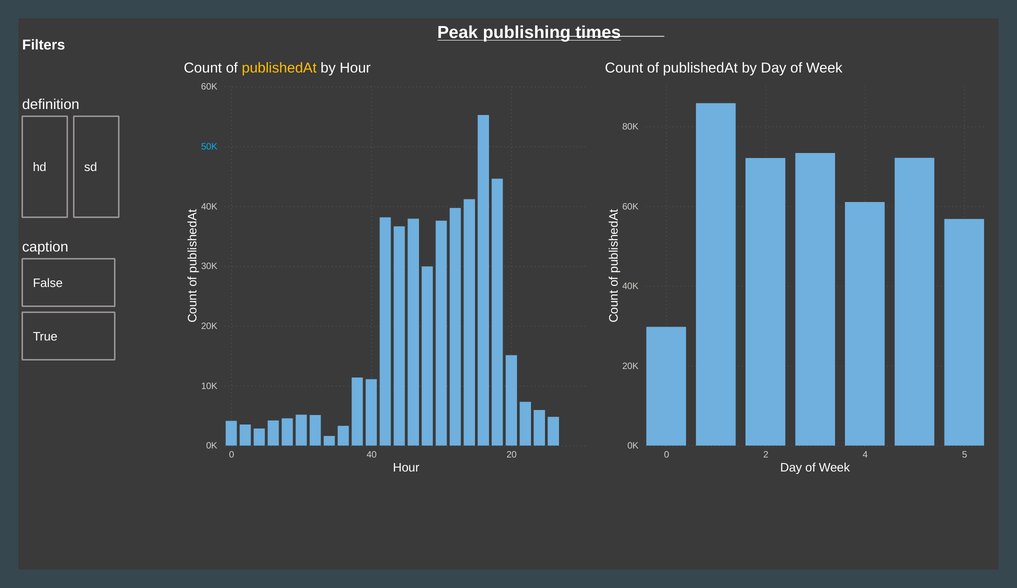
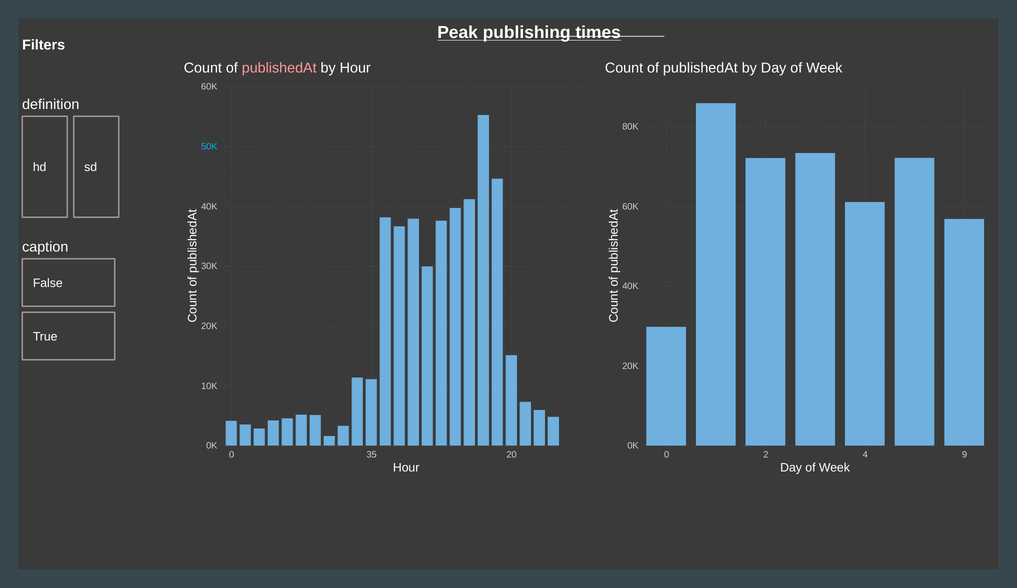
publishedAt colour: yellow -> pink (279, 68)
40: 40 -> 35 (372, 455)
5: 5 -> 9 (965, 455)
